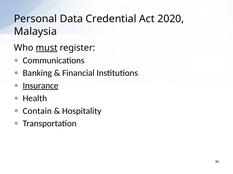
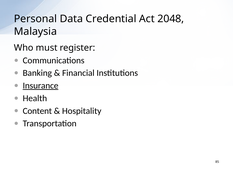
2020: 2020 -> 2048 (171, 19)
must underline: present -> none (47, 48)
Contain: Contain -> Content (37, 111)
